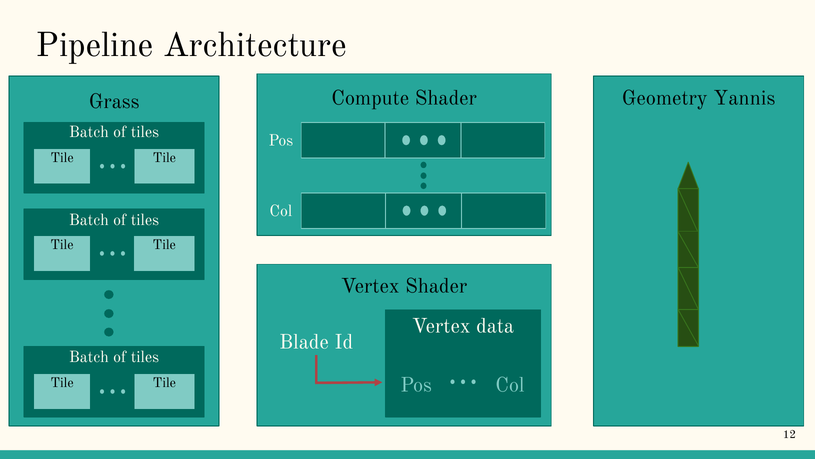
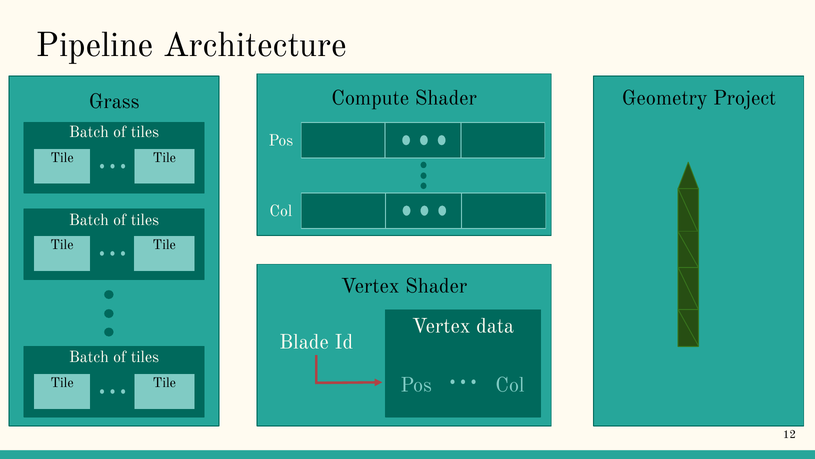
Yannis: Yannis -> Project (745, 98)
